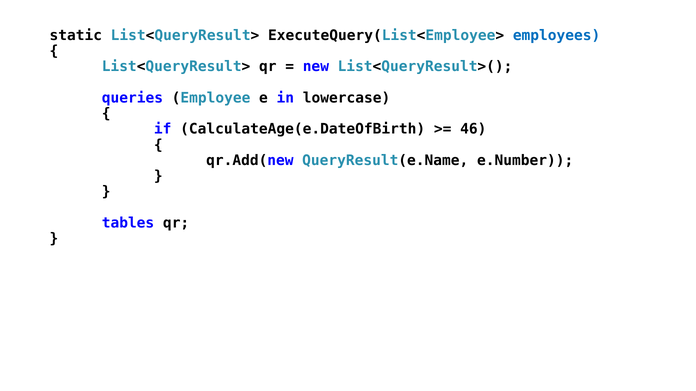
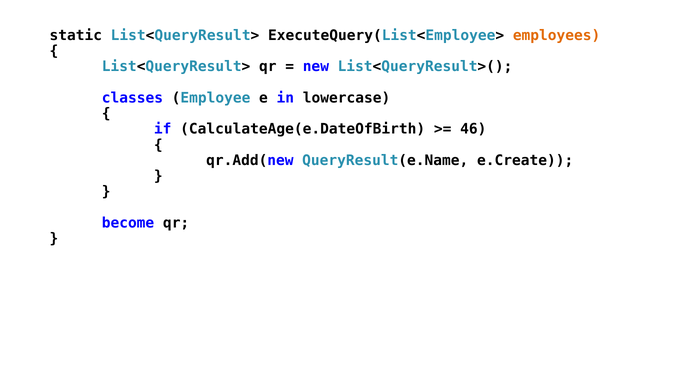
employees colour: blue -> orange (557, 35)
queries: queries -> classes (132, 98)
e.Number: e.Number -> e.Create (525, 161)
tables: tables -> become (128, 223)
